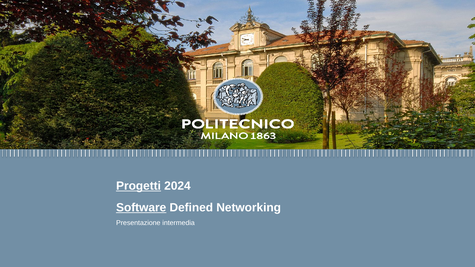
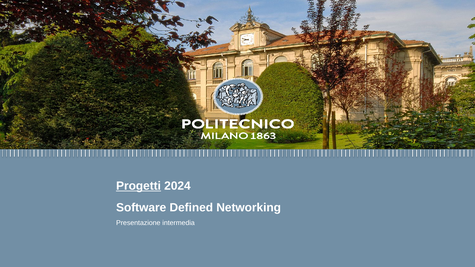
Software underline: present -> none (141, 208)
